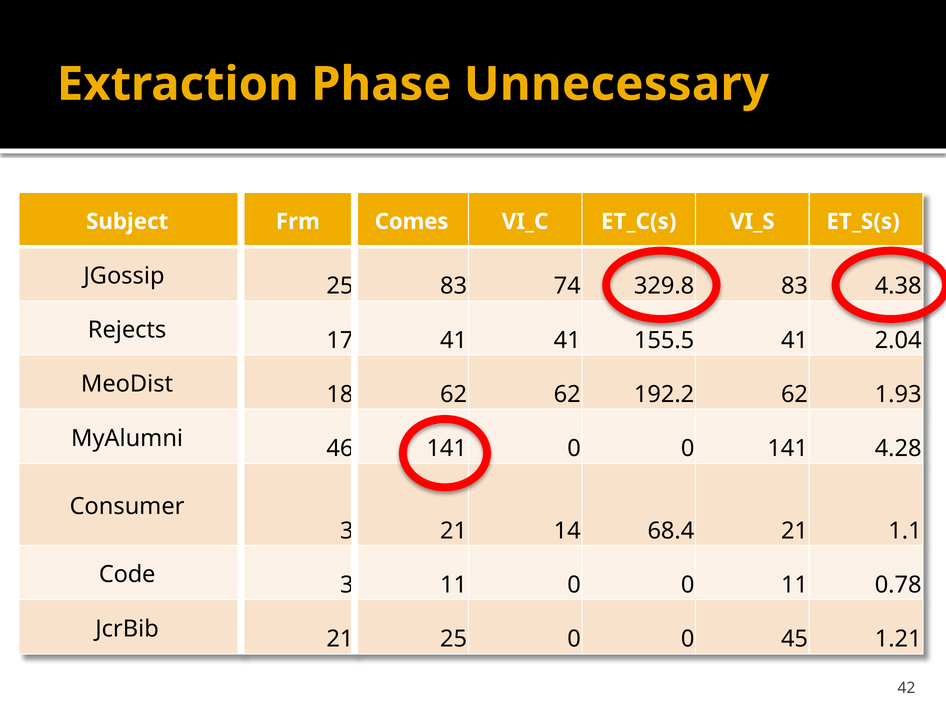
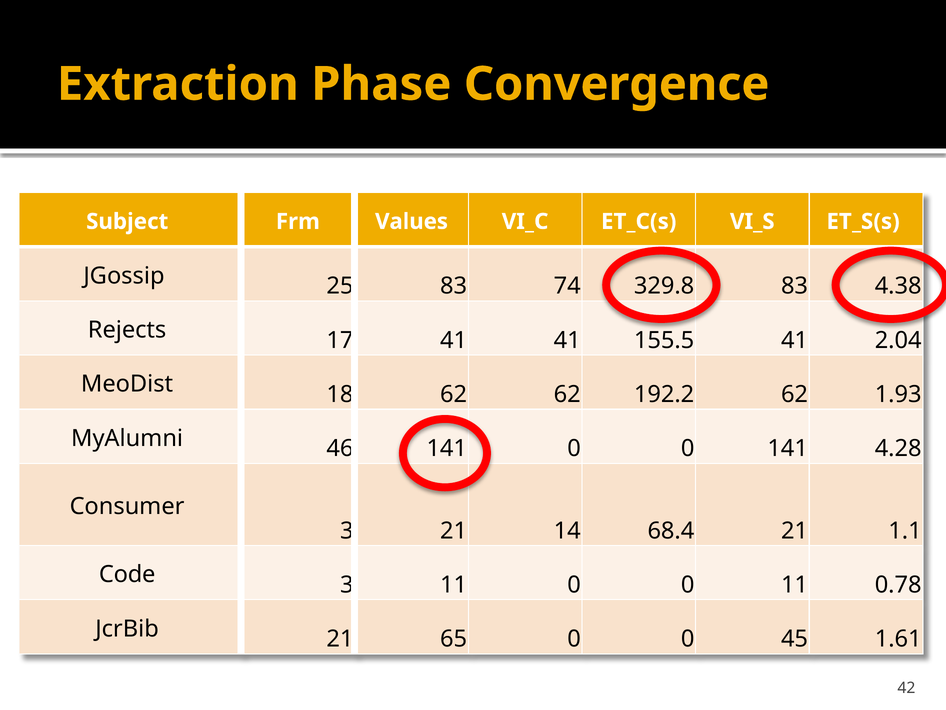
Unnecessary: Unnecessary -> Convergence (617, 84)
Comes: Comes -> Values (412, 221)
25: 25 -> 65 (454, 639)
1.21: 1.21 -> 1.61 (898, 639)
